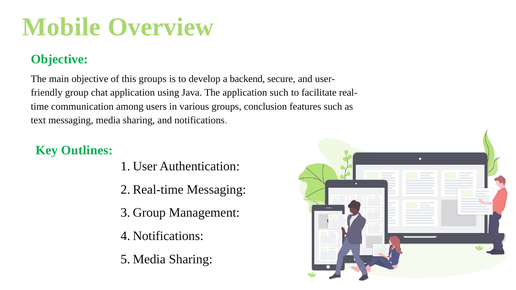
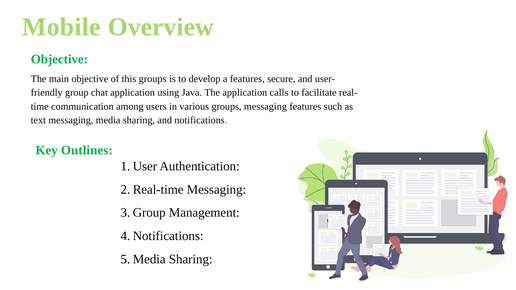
a backend: backend -> features (247, 79)
application such: such -> calls (279, 93)
groups conclusion: conclusion -> messaging (265, 106)
